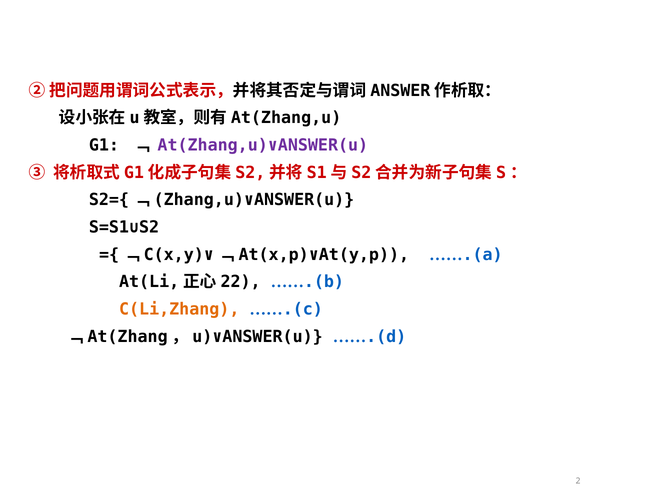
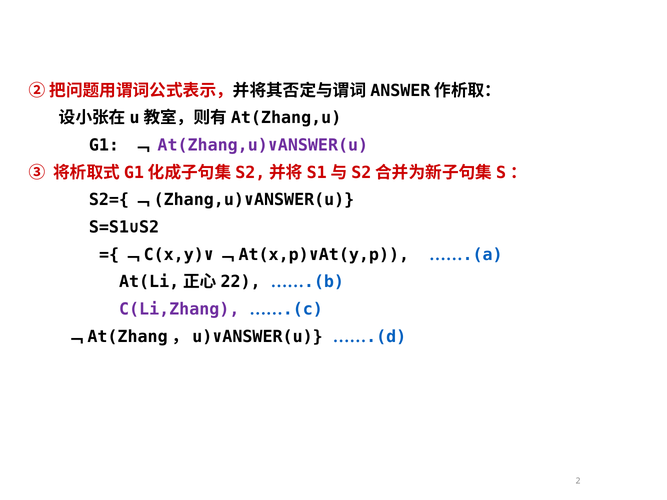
C(Li,Zhang colour: orange -> purple (179, 309)
